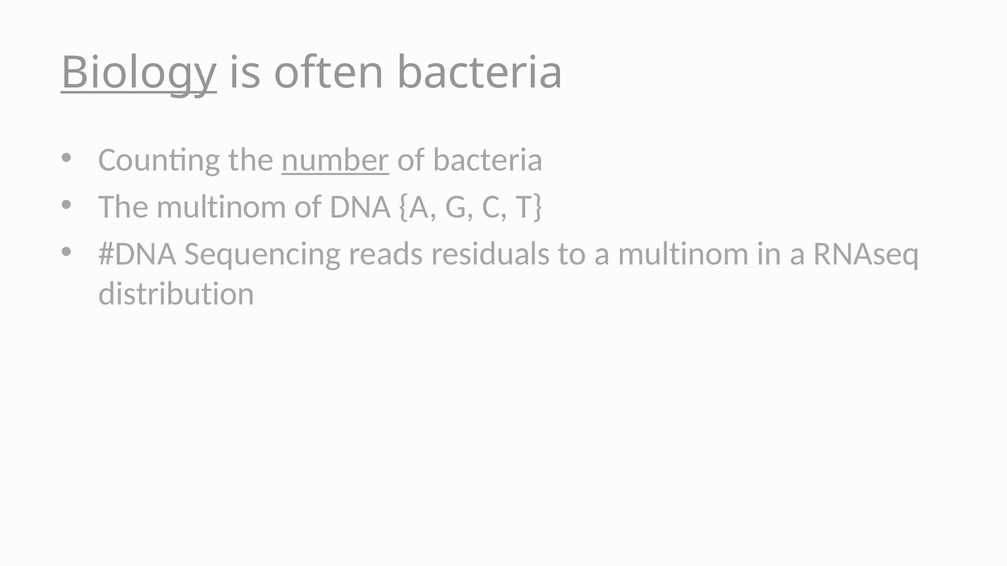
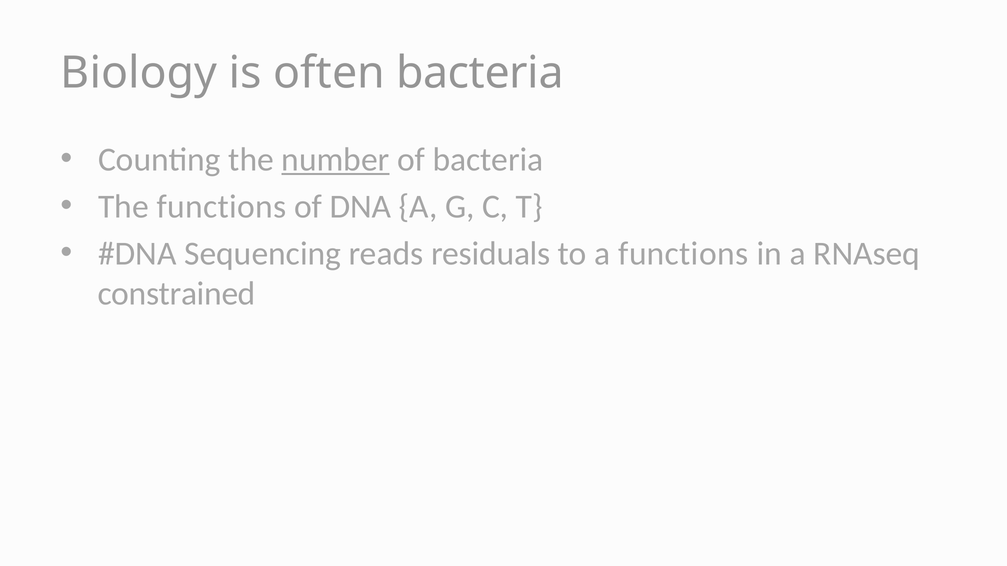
Biology underline: present -> none (139, 73)
The multinom: multinom -> functions (221, 207)
a multinom: multinom -> functions (683, 254)
distribution: distribution -> constrained (177, 294)
